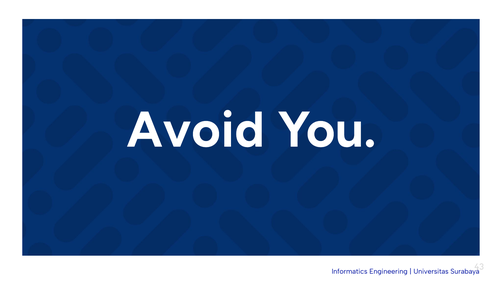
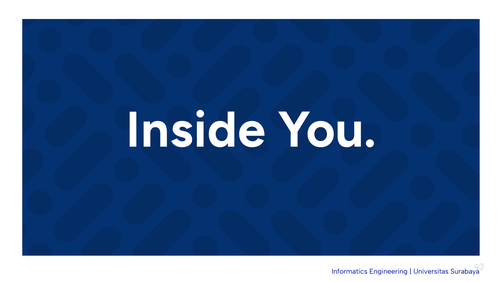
Avoid: Avoid -> Inside (196, 130)
